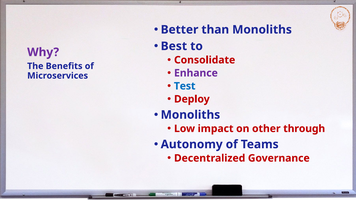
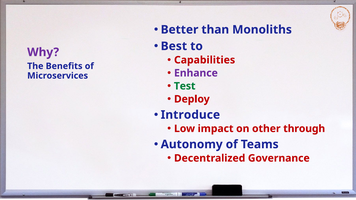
Consolidate: Consolidate -> Capabilities (205, 60)
Test colour: blue -> green (185, 86)
Monoliths: Monoliths -> Introduce (190, 115)
